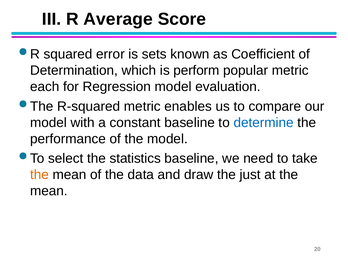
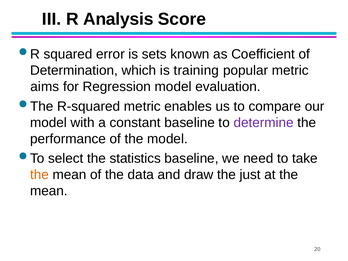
Average: Average -> Analysis (118, 19)
perform: perform -> training (196, 71)
each: each -> aims (45, 87)
determine colour: blue -> purple (264, 123)
